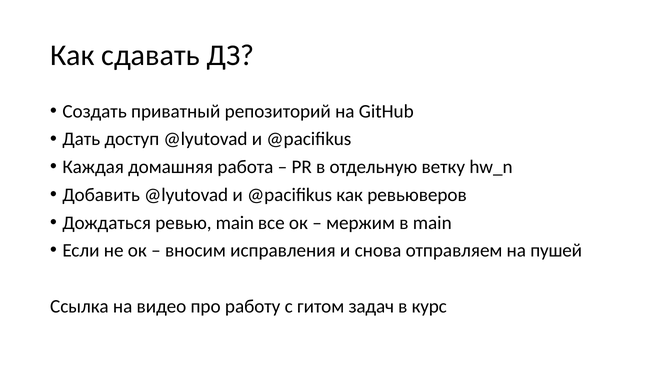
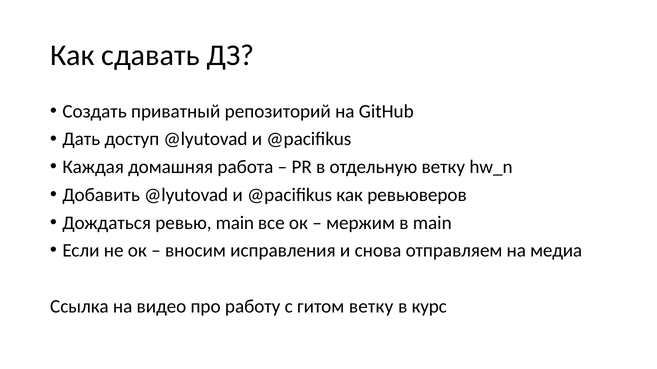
пушей: пушей -> медиа (556, 251)
гитом задач: задач -> ветку (371, 307)
